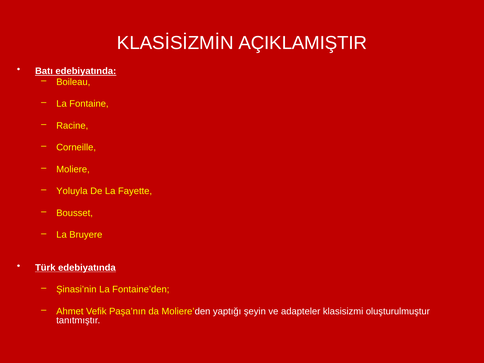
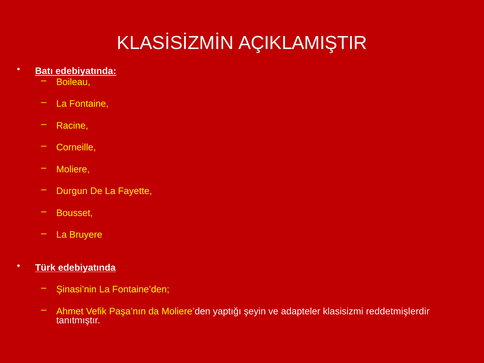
Yoluyla: Yoluyla -> Durgun (72, 191)
oluşturulmuştur: oluşturulmuştur -> reddetmişlerdir (398, 311)
